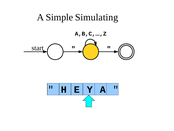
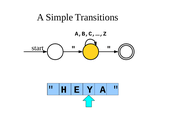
Simulating: Simulating -> Transitions (97, 17)
